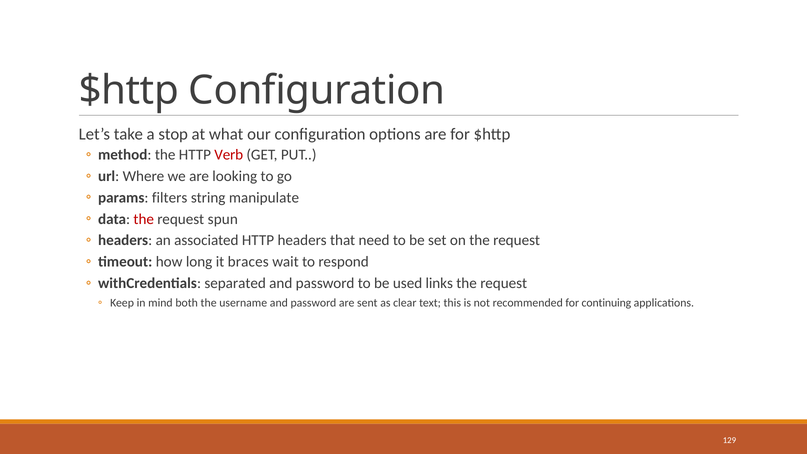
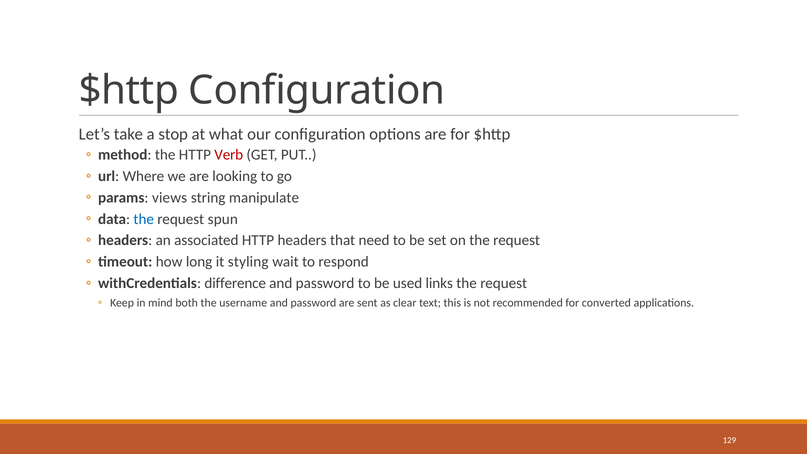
filters: filters -> views (170, 198)
the colour: red -> blue (144, 219)
braces: braces -> styling (248, 262)
separated: separated -> difference (235, 283)
continuing: continuing -> converted (606, 303)
